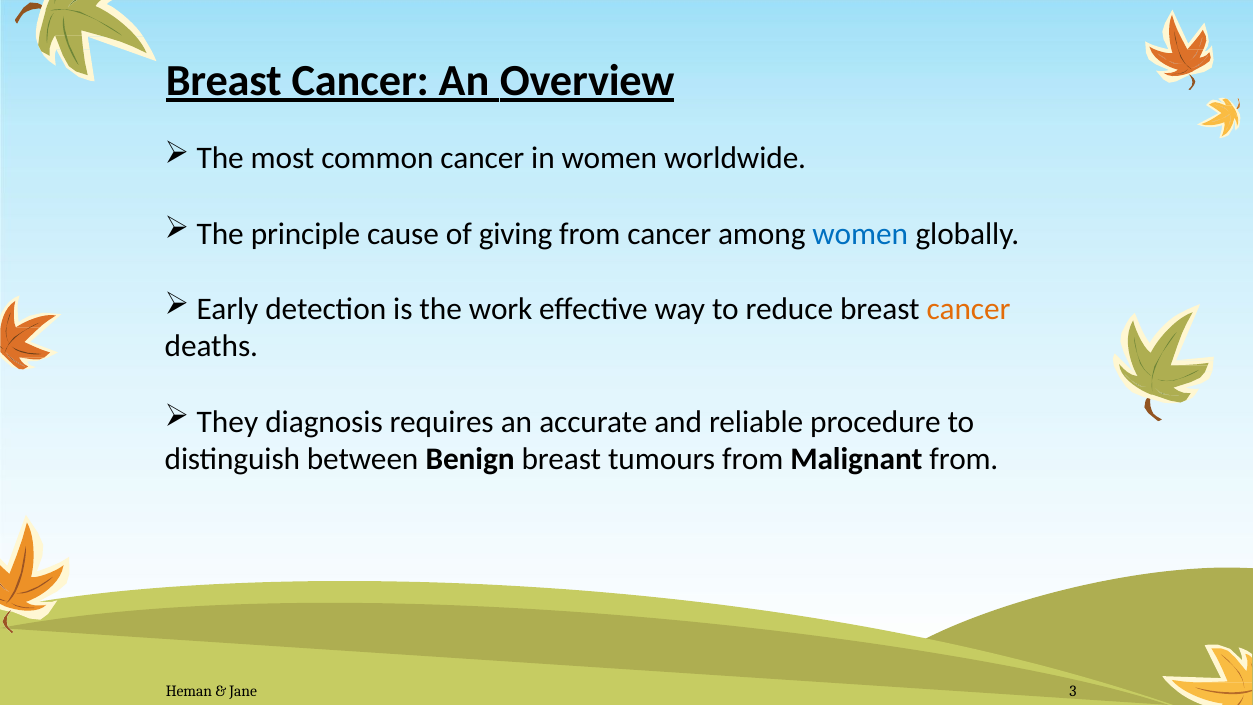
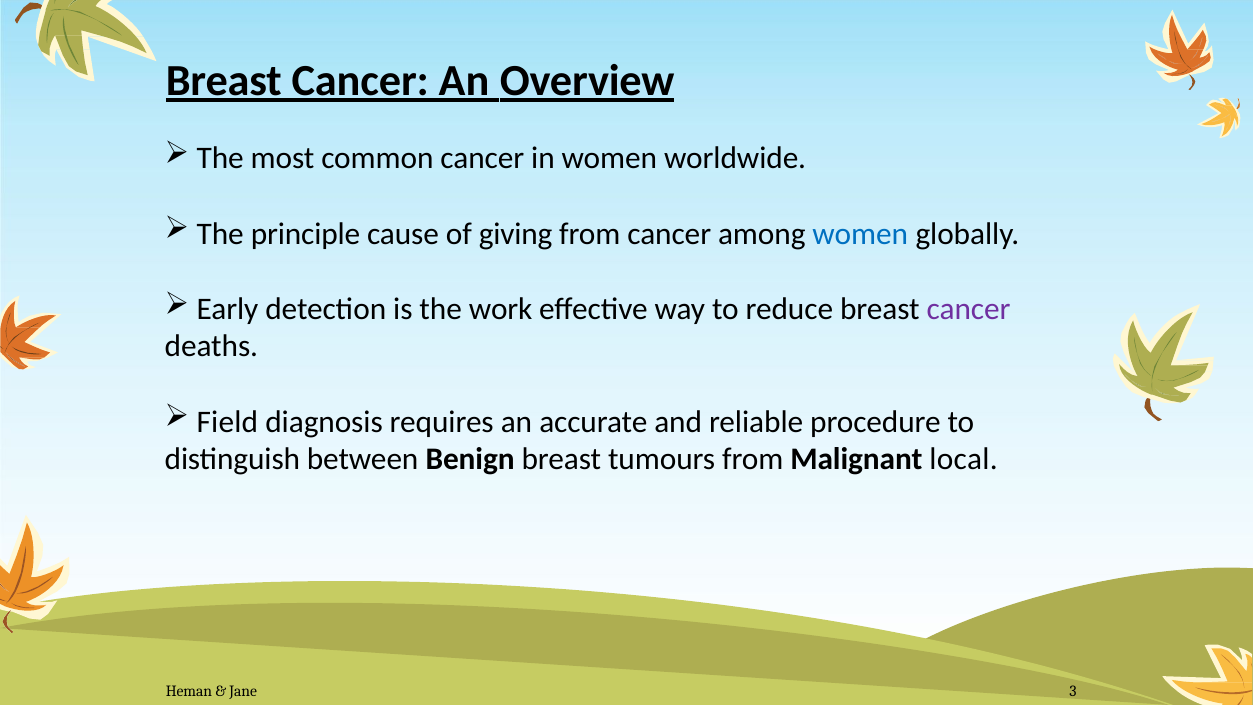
cancer colour: orange -> purple (968, 309)
They: They -> Field (227, 422)
Malignant from: from -> local (964, 459)
